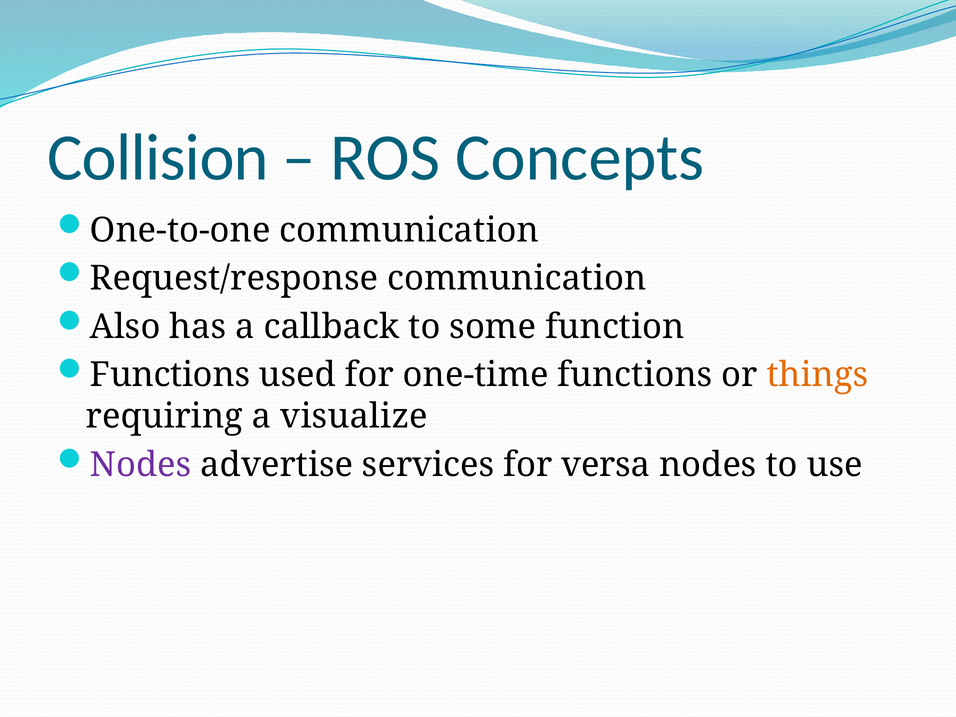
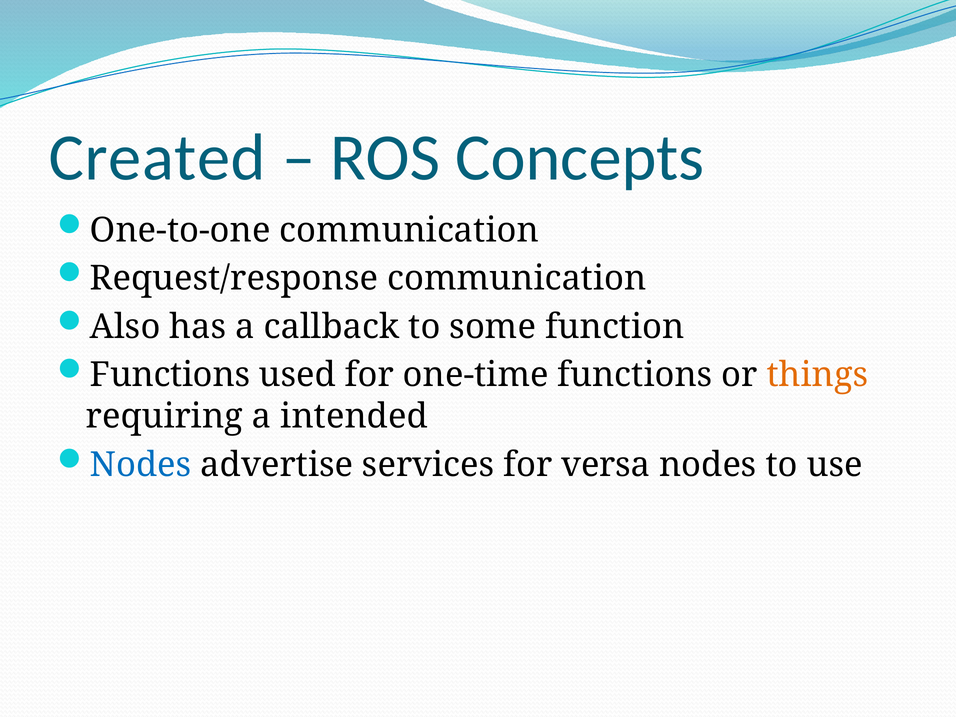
Collision: Collision -> Created (157, 158)
visualize: visualize -> intended (354, 416)
Nodes colour: purple -> blue (141, 465)
